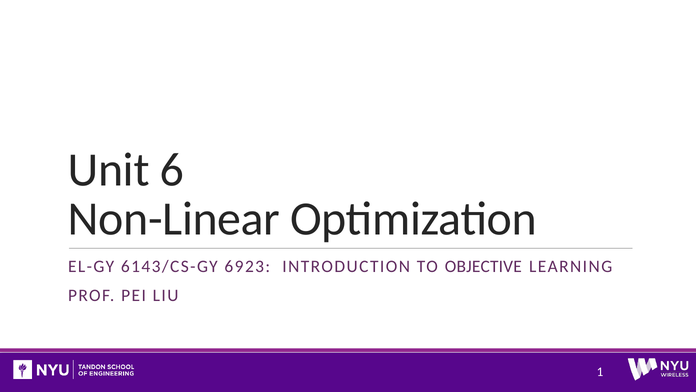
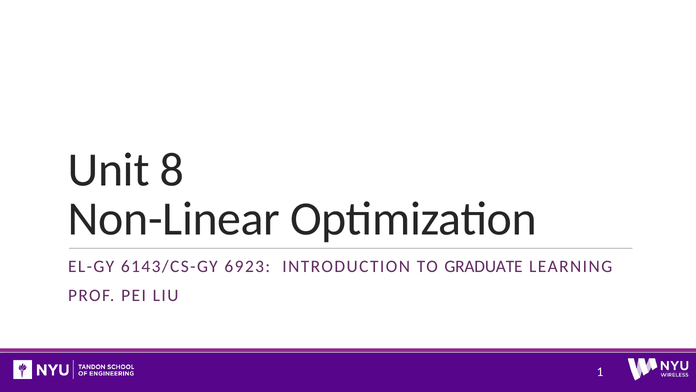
6: 6 -> 8 (172, 170)
OBJECTIVE: OBJECTIVE -> GRADUATE (483, 266)
